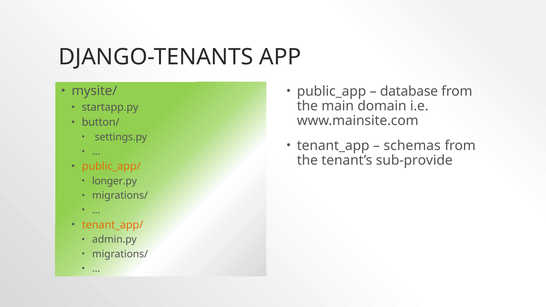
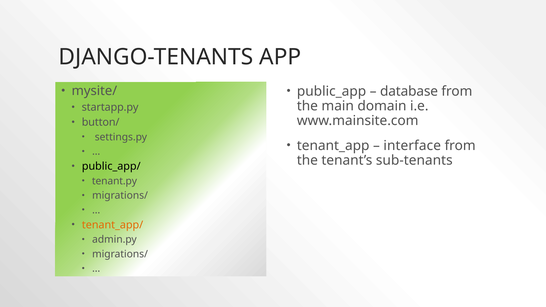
schemas: schemas -> interface (412, 146)
sub-provide: sub-provide -> sub-tenants (414, 160)
public_app/ colour: orange -> black (111, 166)
longer.py: longer.py -> tenant.py (114, 181)
